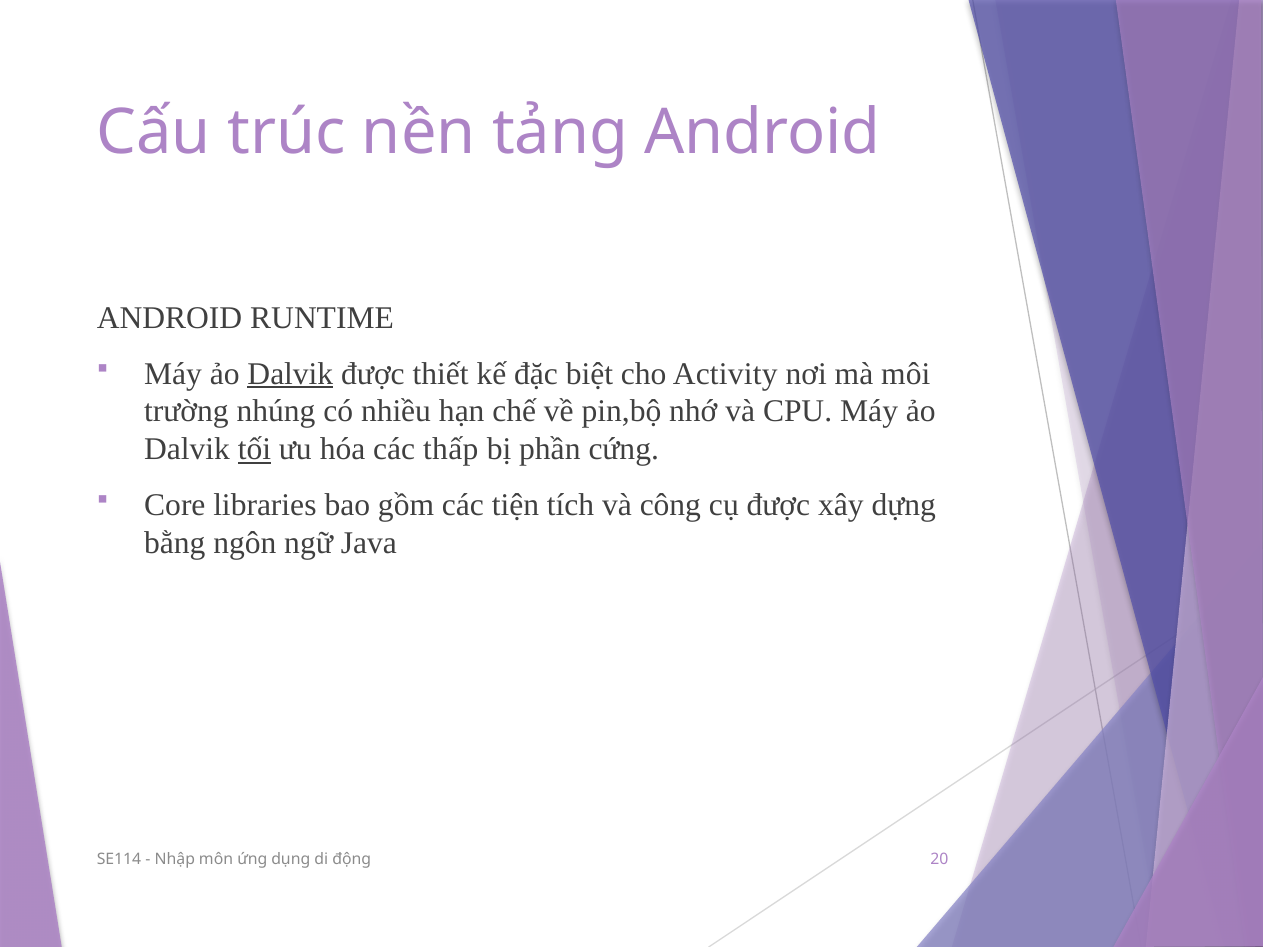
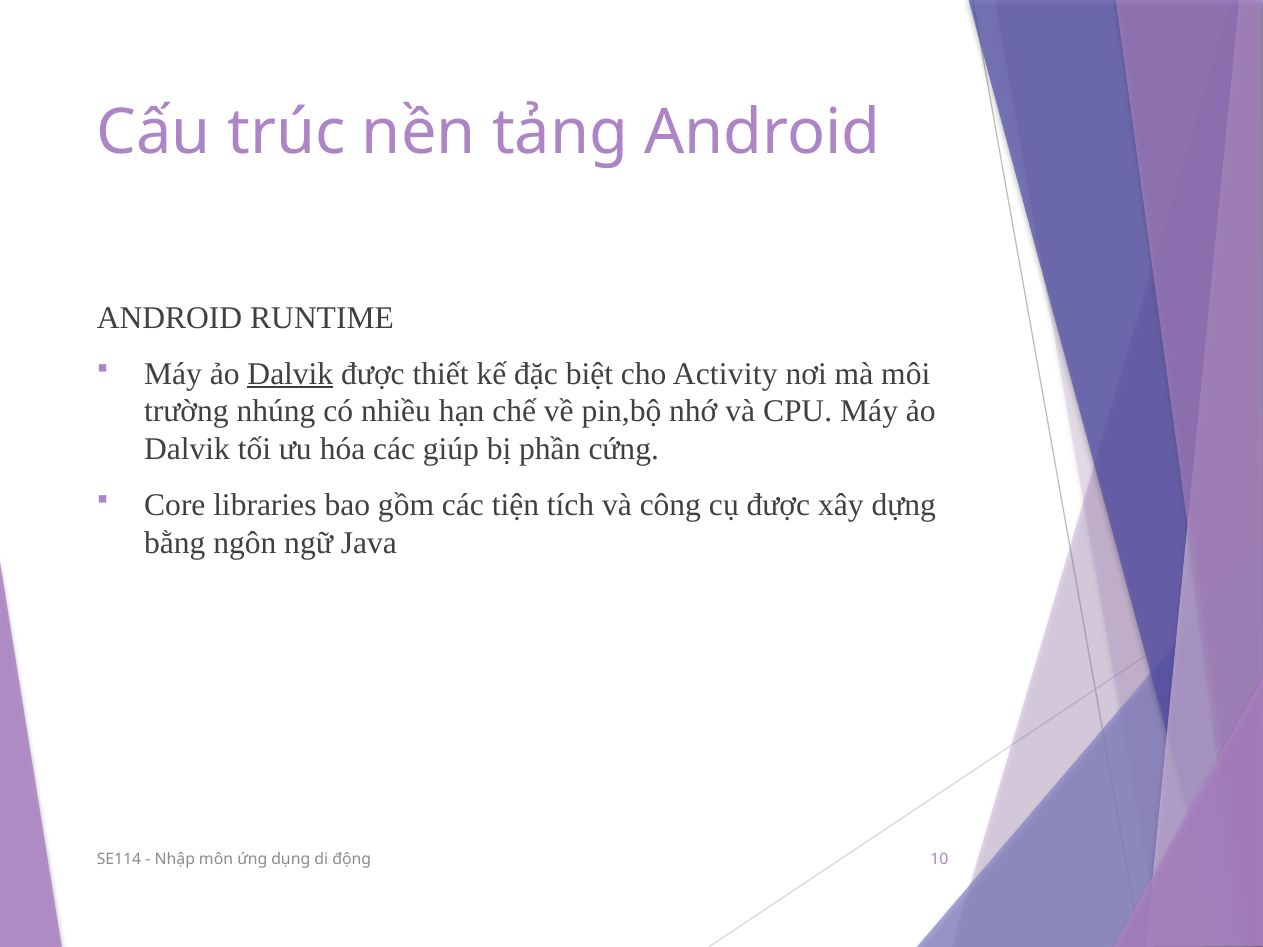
tối underline: present -> none (254, 450)
thấp: thấp -> giúp (451, 450)
20: 20 -> 10 (939, 859)
